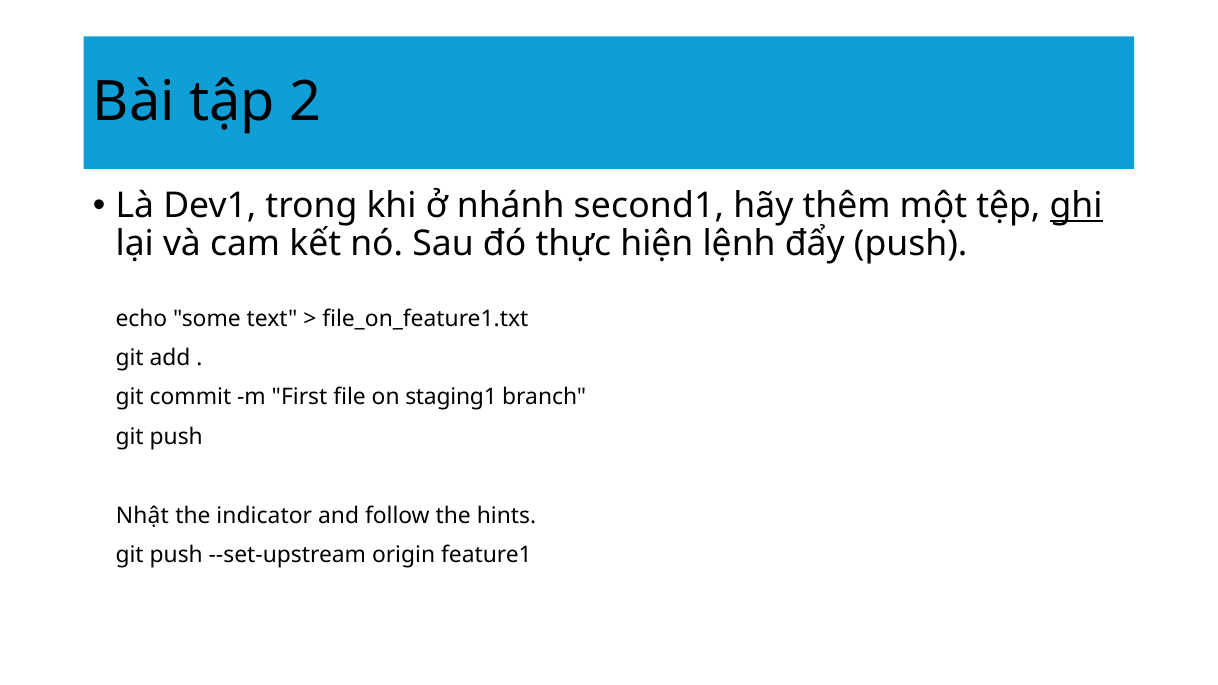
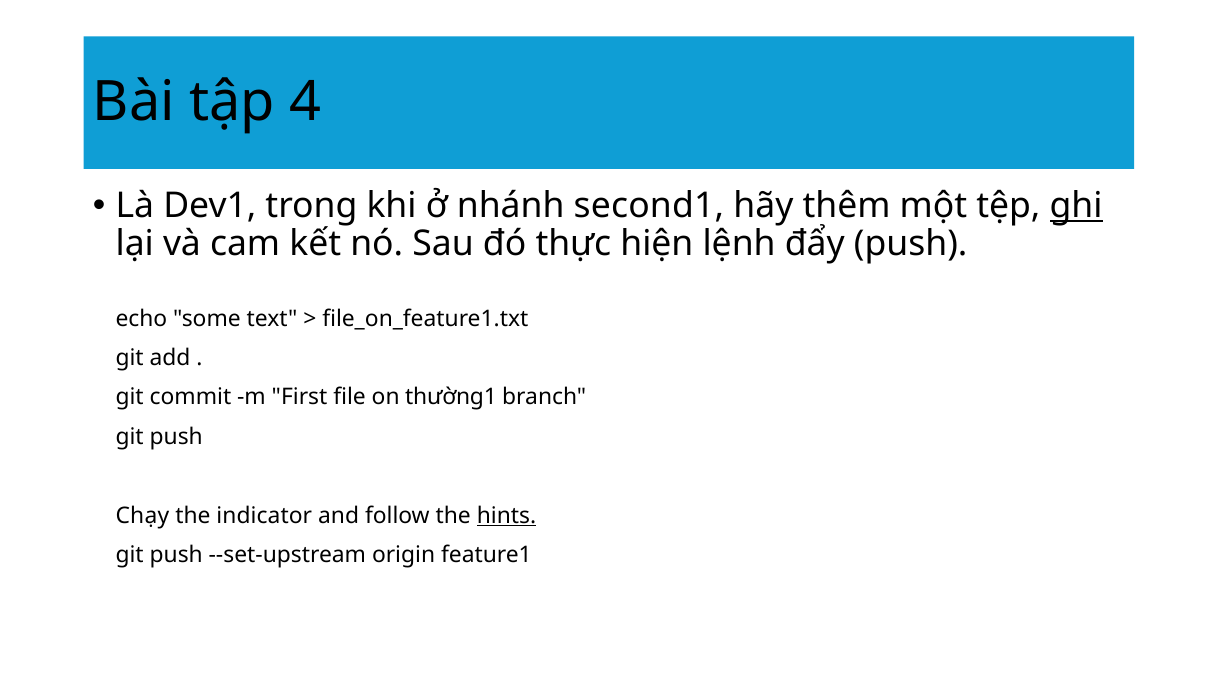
2: 2 -> 4 (306, 102)
staging1: staging1 -> thường1 (451, 397)
Nhật: Nhật -> Chạy (142, 516)
hints underline: none -> present (506, 516)
